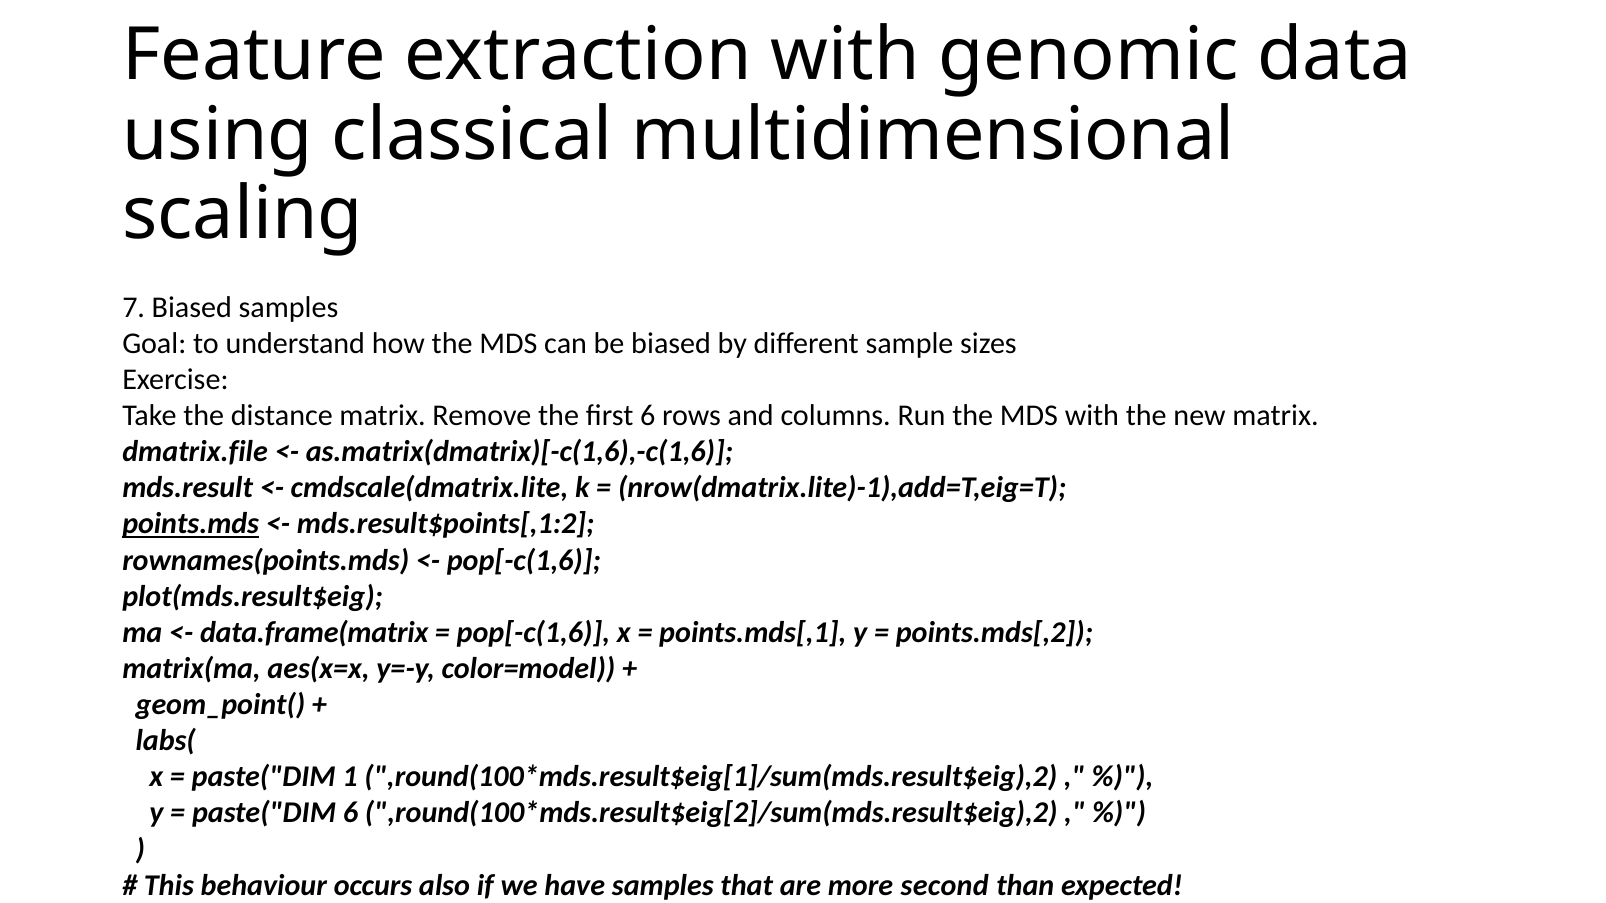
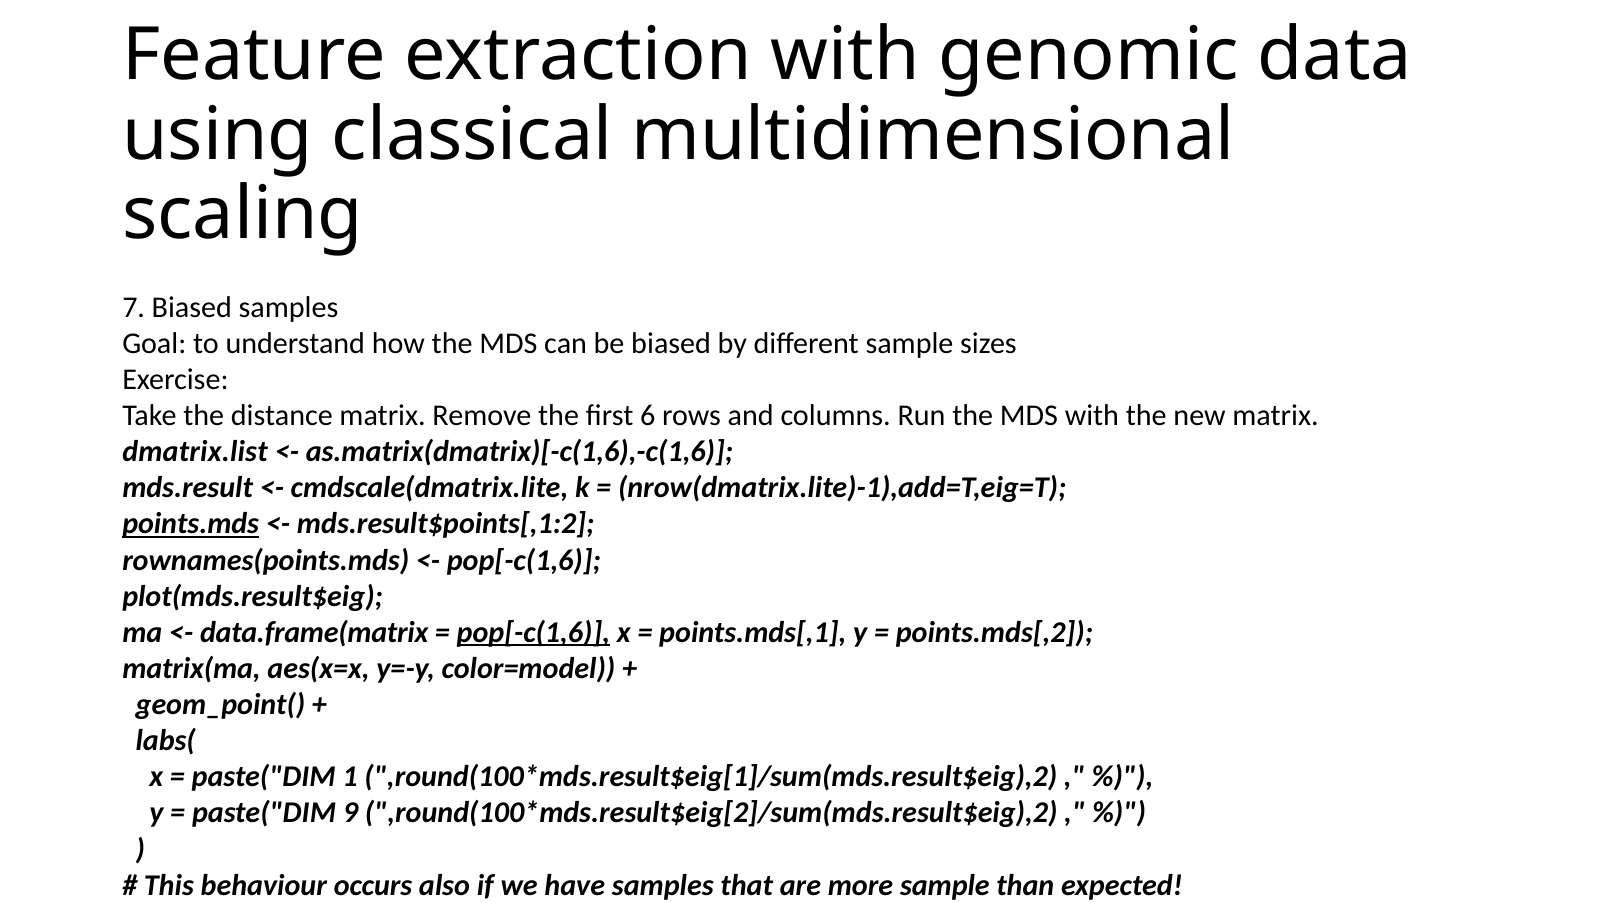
dmatrix.file: dmatrix.file -> dmatrix.list (195, 452)
pop[-c(1,6 underline: none -> present (533, 633)
paste("DIM 6: 6 -> 9 (350, 813)
more second: second -> sample (945, 886)
